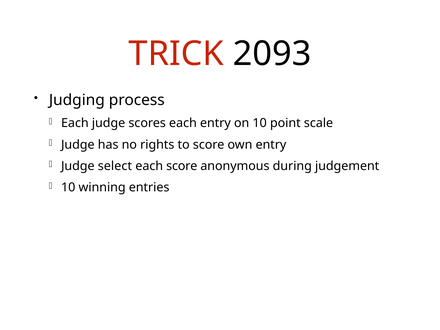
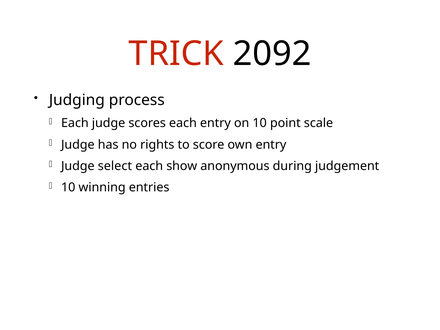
2093: 2093 -> 2092 (272, 54)
each score: score -> show (182, 166)
